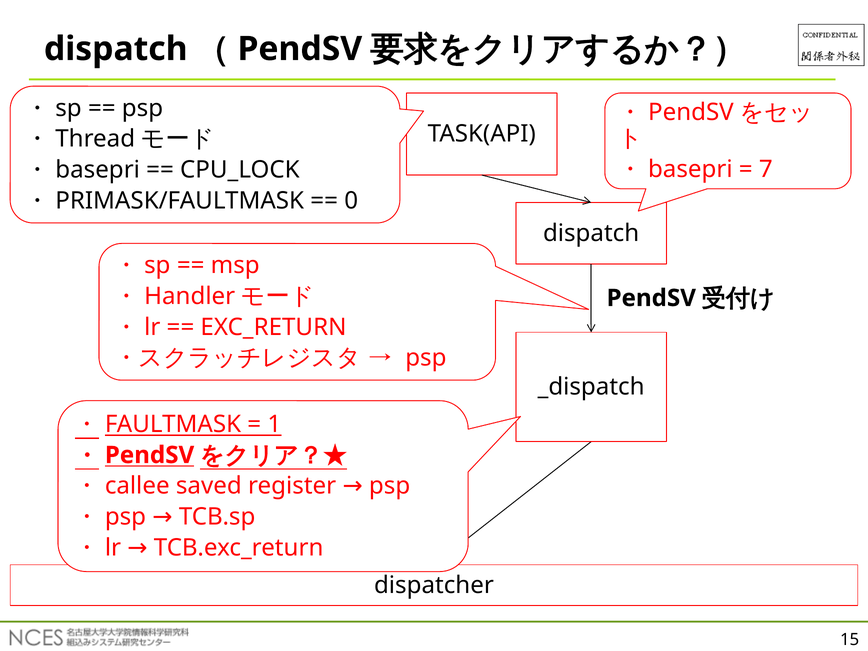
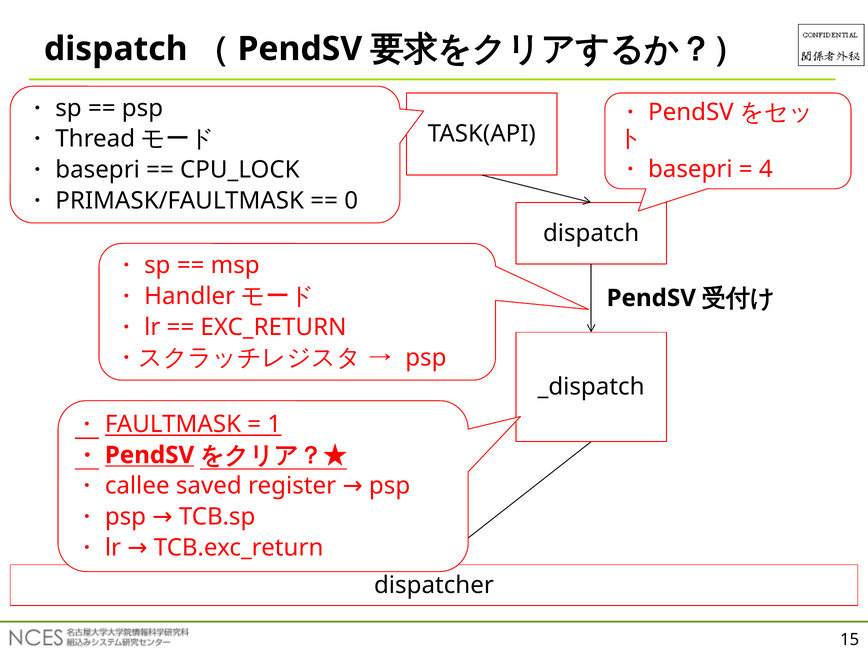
7: 7 -> 4 (766, 169)
